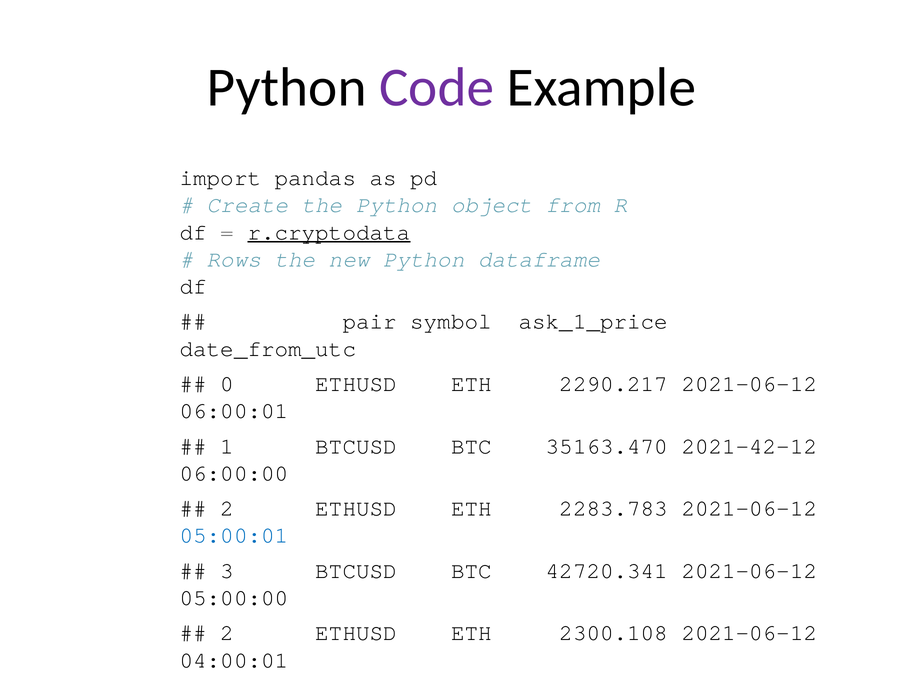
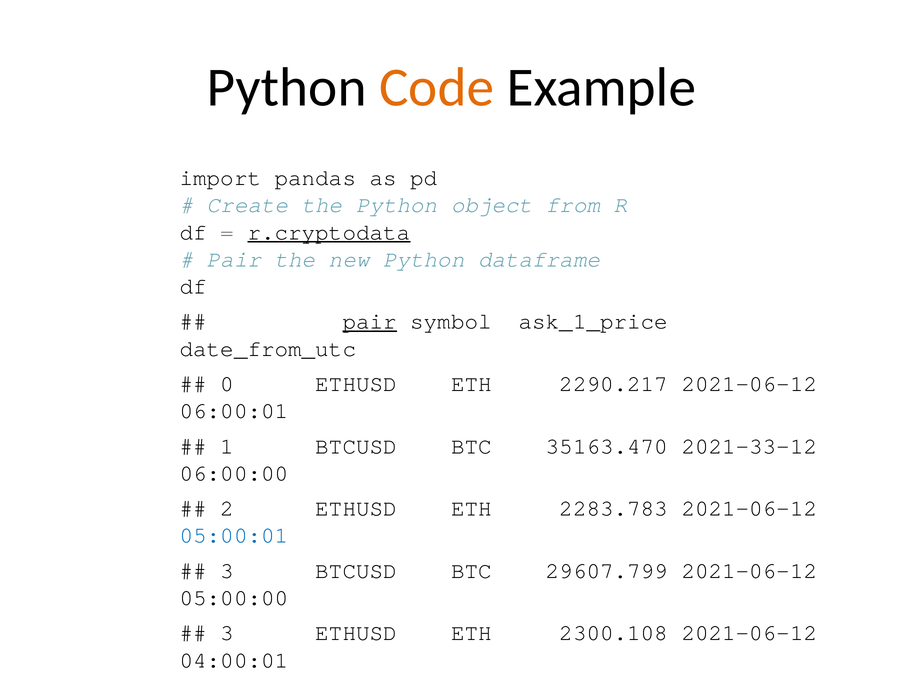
Code colour: purple -> orange (437, 88)
Rows: Rows -> Pair (234, 259)
pair underline: none -> present (370, 322)
2021-42-12: 2021-42-12 -> 2021-33-12 (749, 446)
42720.341: 42720.341 -> 29607.799 (607, 571)
2: 2 -> 3 (227, 633)
